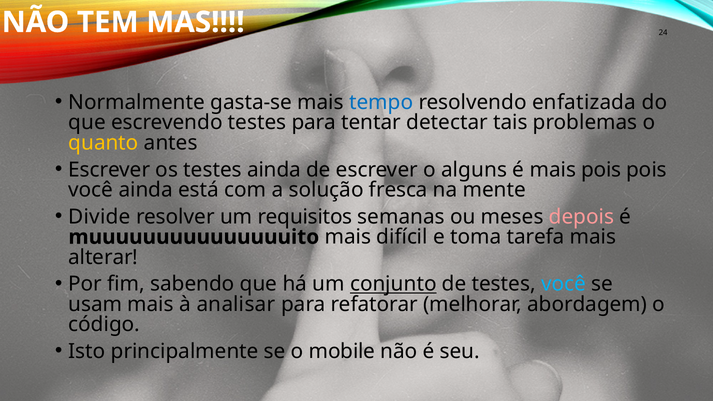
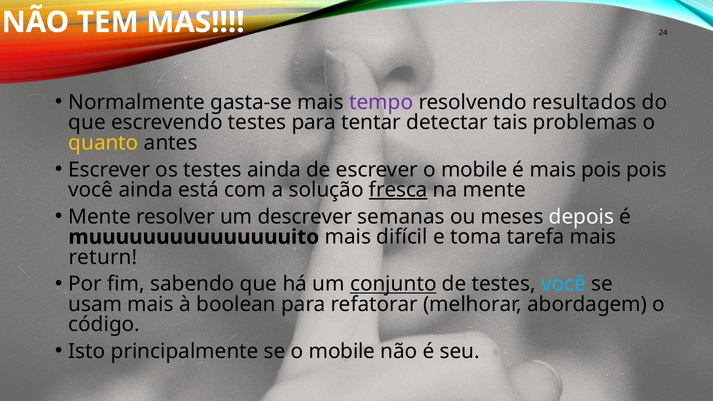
tempo colour: blue -> purple (381, 102)
enfatizada: enfatizada -> resultados (584, 102)
escrever o alguns: alguns -> mobile (474, 170)
fresca underline: none -> present (398, 190)
Divide: Divide -> Mente (100, 217)
requisitos: requisitos -> descrever (305, 217)
depois colour: pink -> white (581, 217)
alterar: alterar -> return (103, 257)
analisar: analisar -> boolean (236, 304)
